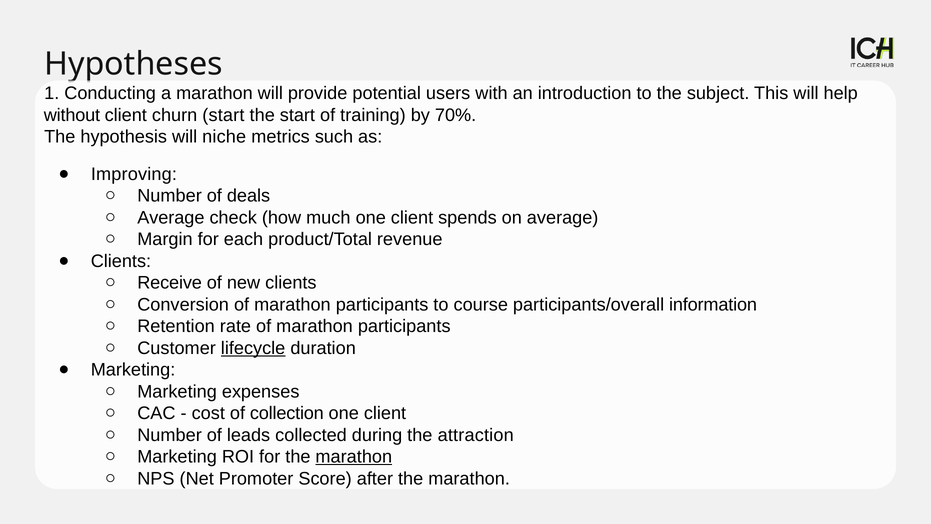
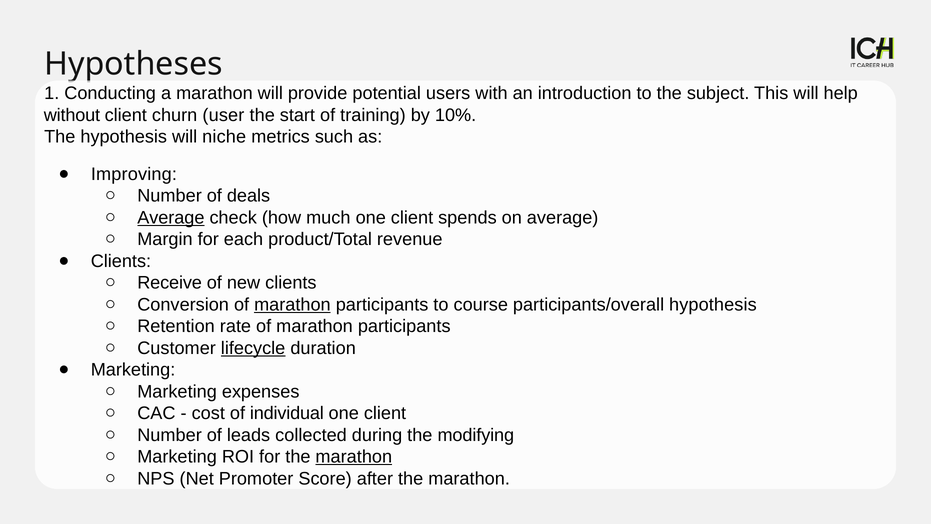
churn start: start -> user (223, 115)
70%: 70% -> 10% (456, 115)
Average underline: none -> present (171, 218)
marathon underline: none -> present (292, 304)
participants/overall information: information -> hypothesis (713, 304)
collection: collection -> individual (287, 413)
attraction: attraction -> modifying (476, 435)
